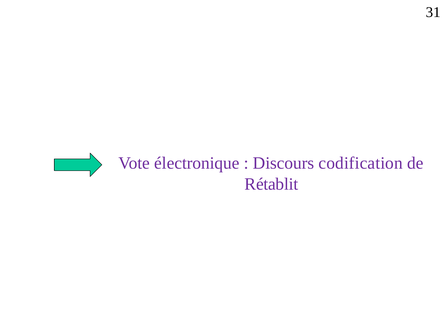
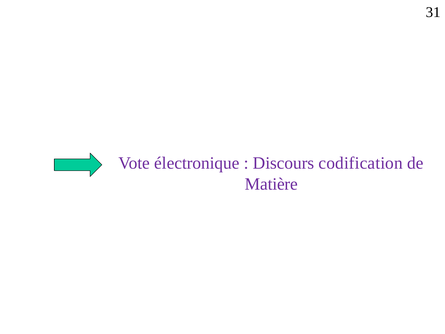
Rétablit: Rétablit -> Matière (271, 184)
